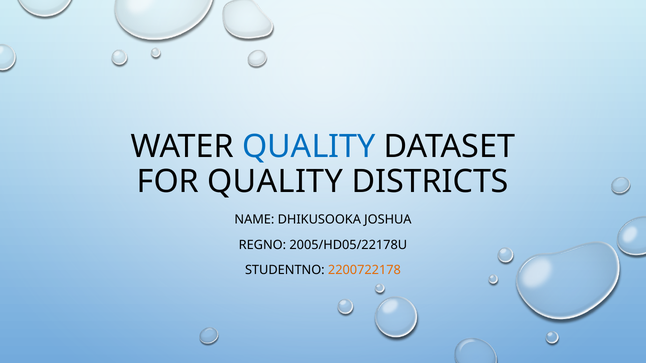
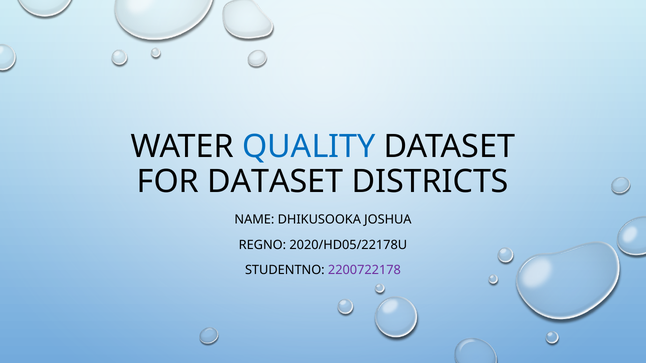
FOR QUALITY: QUALITY -> DATASET (275, 182)
2005/HD05/22178U: 2005/HD05/22178U -> 2020/HD05/22178U (348, 245)
2200722178 colour: orange -> purple (364, 270)
